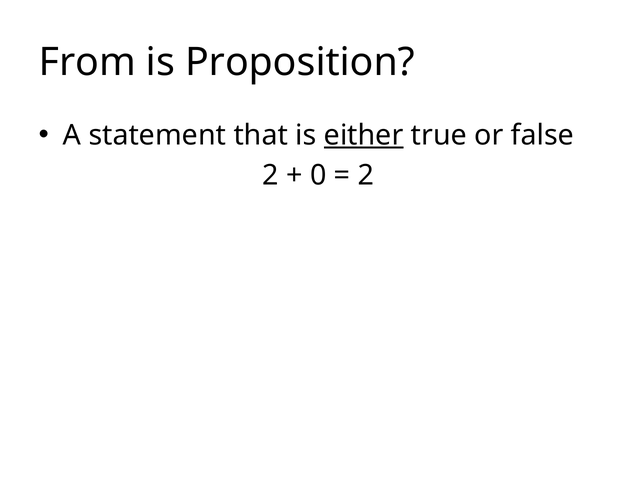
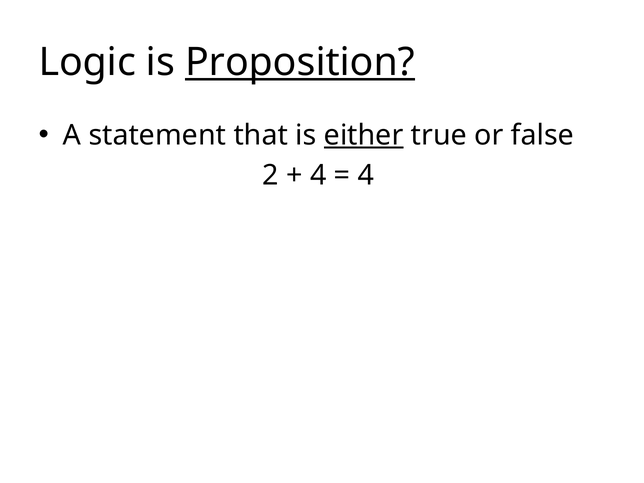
From: From -> Logic (87, 62)
Proposition underline: none -> present (300, 62)
0: 0 -> 4 (318, 175)
2: 2 -> 4 (366, 175)
